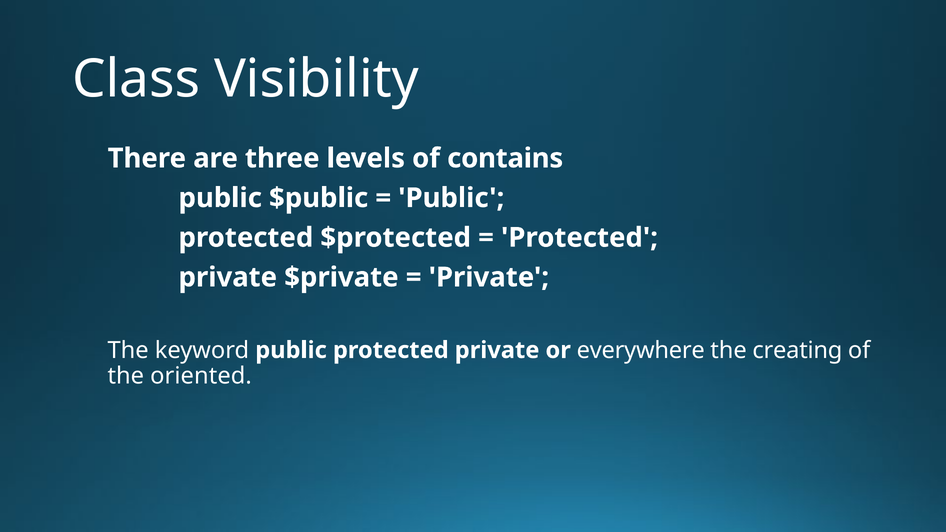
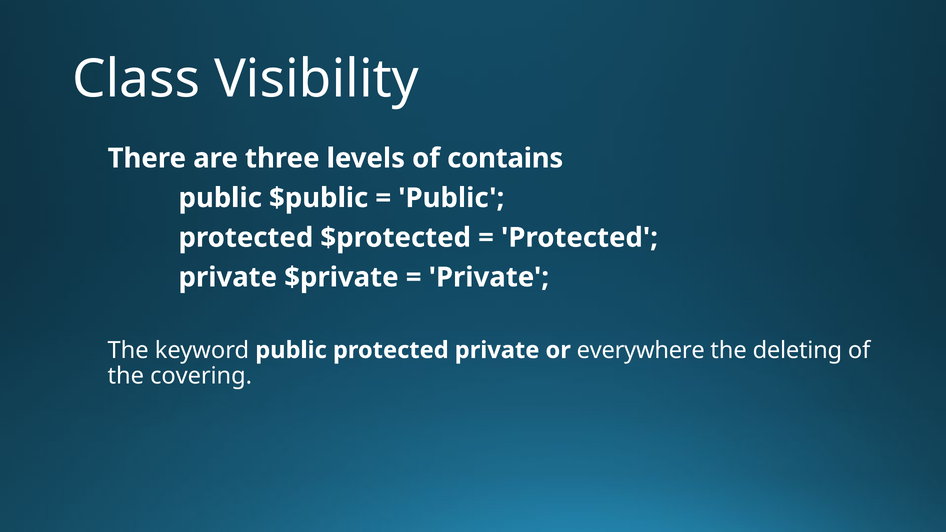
creating: creating -> deleting (797, 350)
oriented: oriented -> covering (201, 376)
